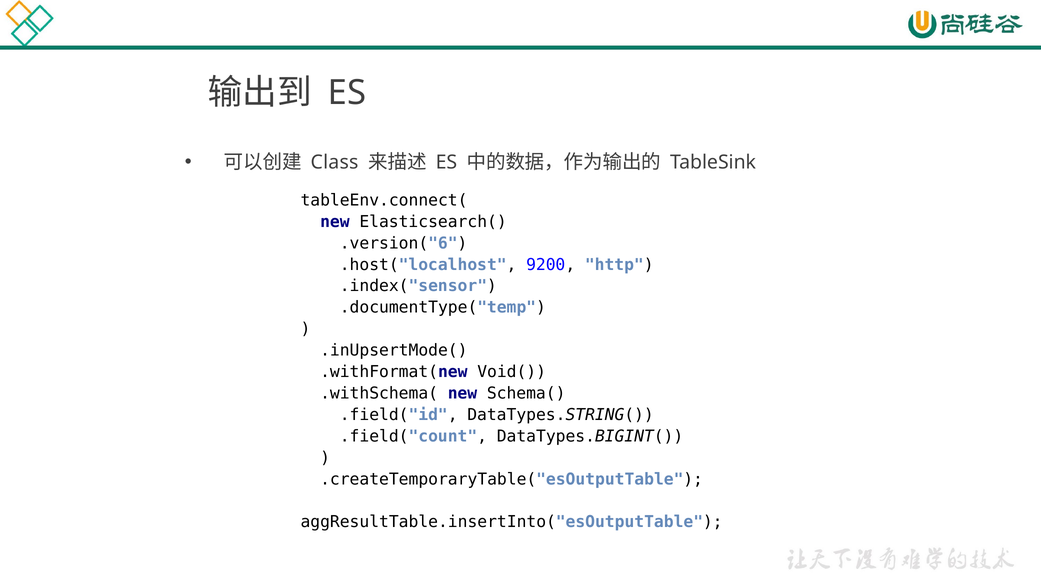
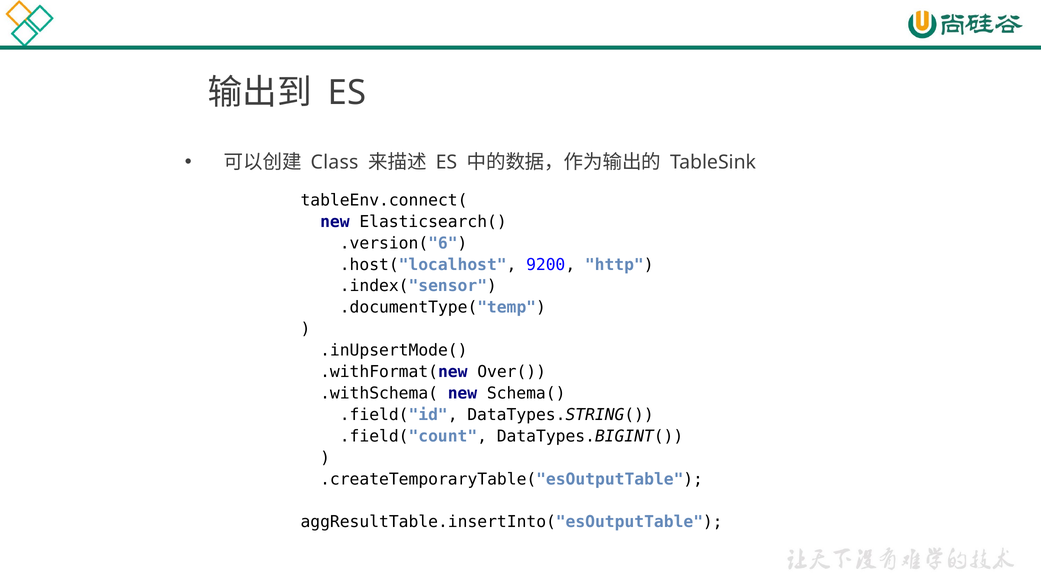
Void(: Void( -> Over( (512, 372)
